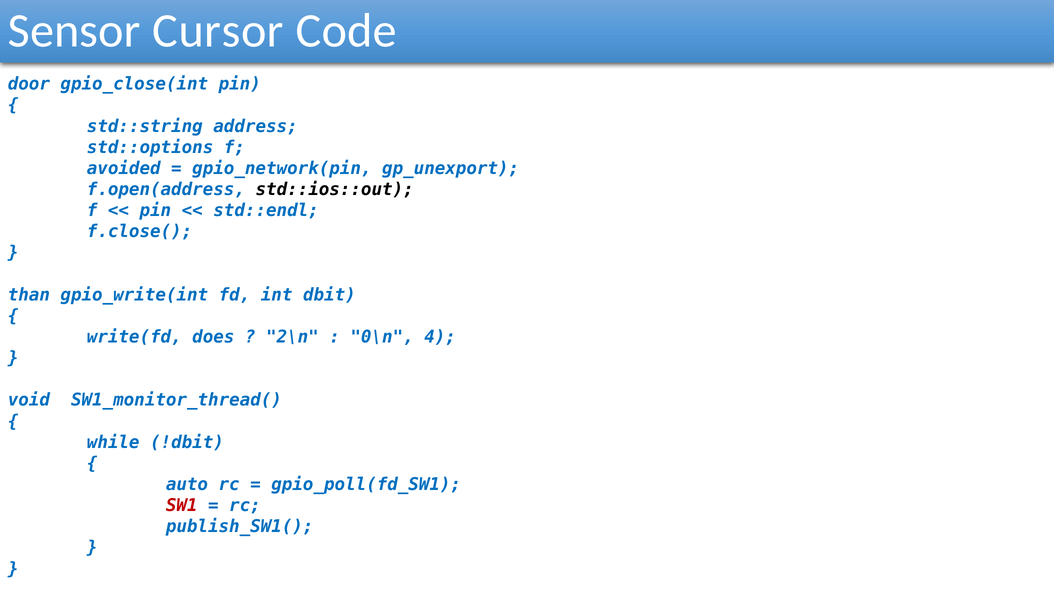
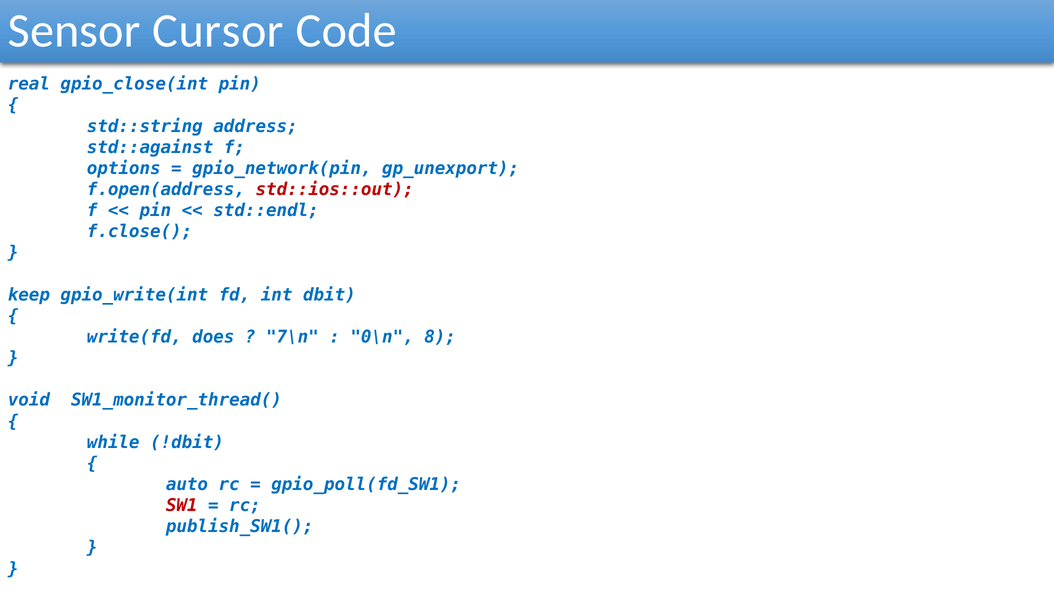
door: door -> real (29, 84)
std::options: std::options -> std::against (150, 147)
avoided: avoided -> options (124, 168)
std::ios::out colour: black -> red (335, 189)
than: than -> keep (29, 295)
2\n: 2\n -> 7\n (292, 337)
4: 4 -> 8 (440, 337)
